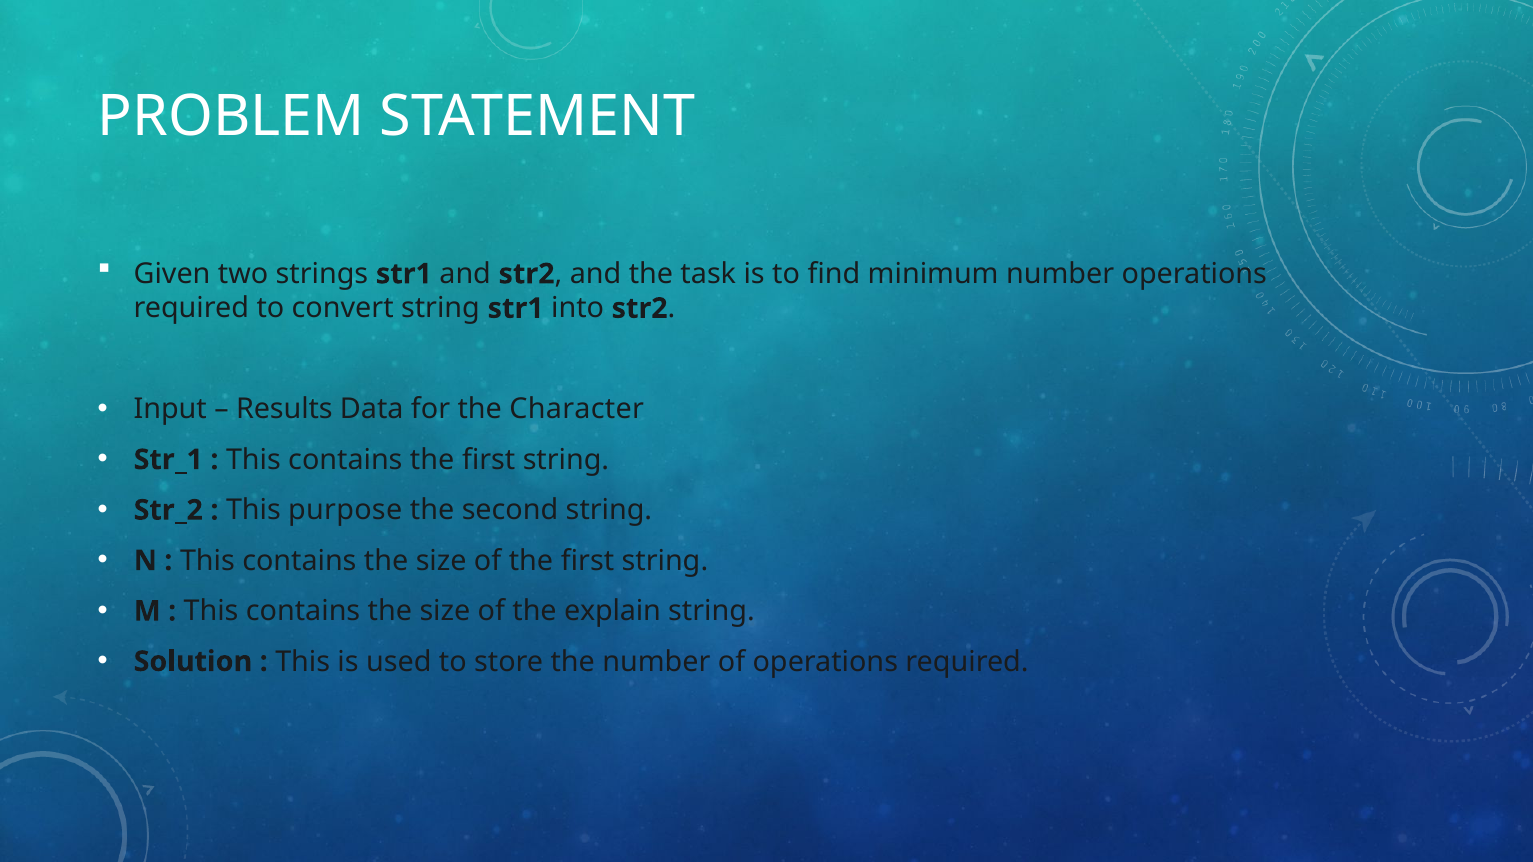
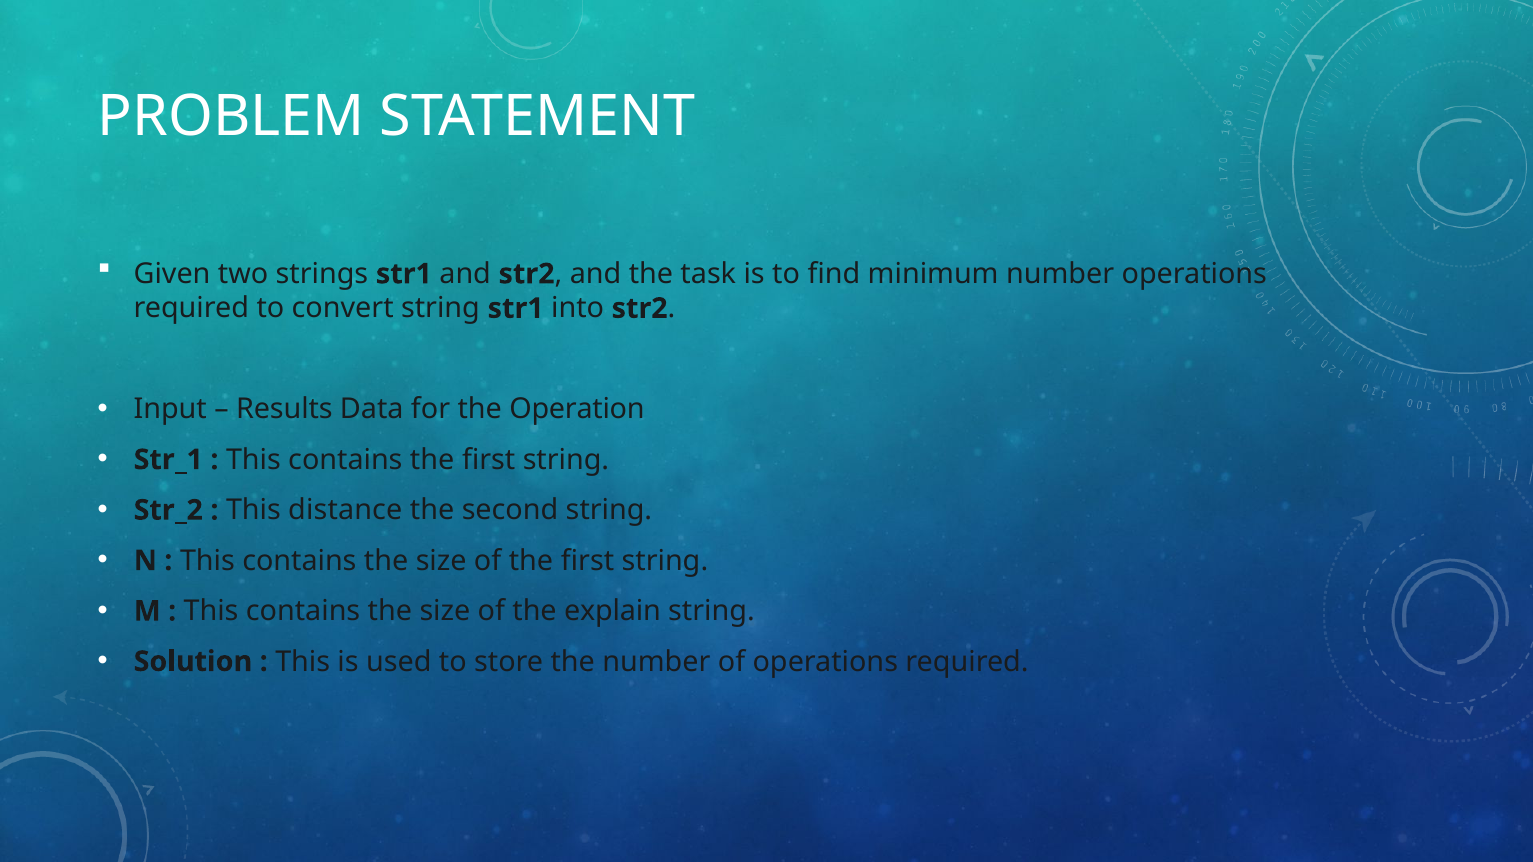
Character: Character -> Operation (577, 409)
purpose: purpose -> distance (345, 510)
